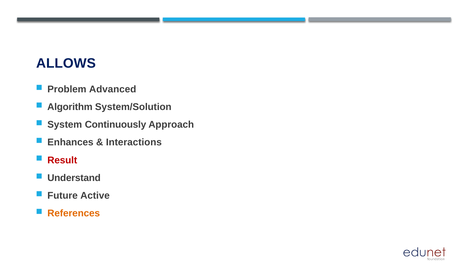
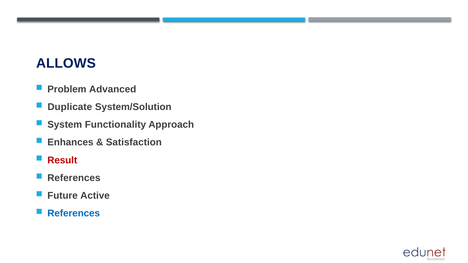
Algorithm: Algorithm -> Duplicate (70, 107)
Continuously: Continuously -> Functionality (115, 125)
Interactions: Interactions -> Satisfaction (134, 143)
Understand: Understand -> References (74, 178)
References colour: orange -> blue (74, 214)
